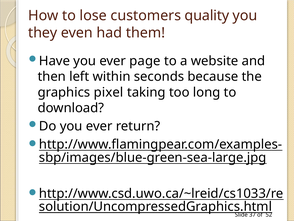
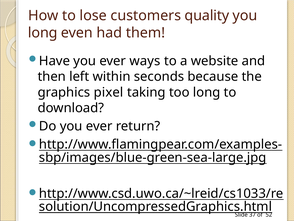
they: they -> long (43, 33)
page: page -> ways (145, 61)
